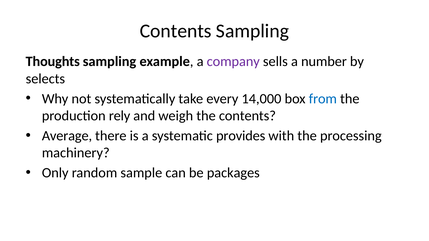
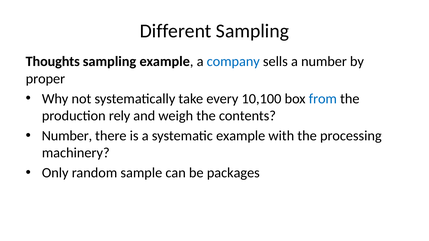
Contents: Contents -> Different (176, 31)
company colour: purple -> blue (233, 62)
selects: selects -> proper (45, 79)
14,000: 14,000 -> 10,100 (261, 99)
Average: Average -> Number (67, 136)
systematic provides: provides -> example (241, 136)
